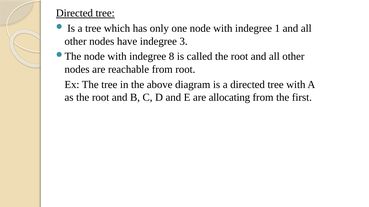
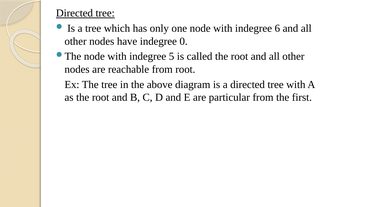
1: 1 -> 6 (277, 28)
3: 3 -> 0 (184, 41)
8: 8 -> 5 (172, 57)
allocating: allocating -> particular (229, 98)
